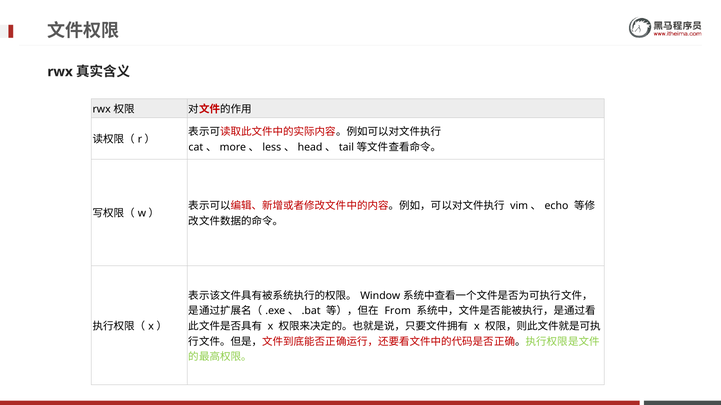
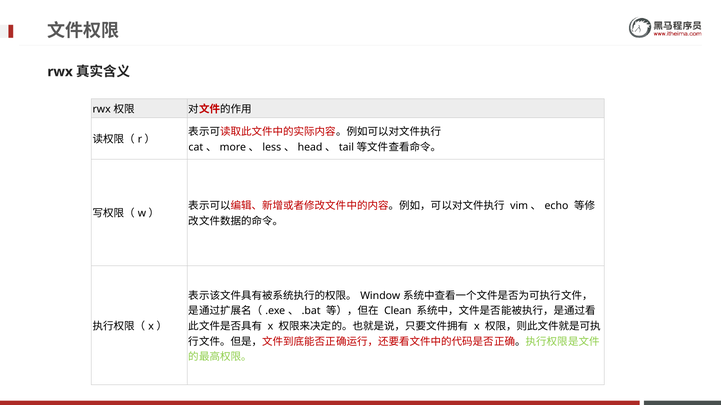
From: From -> Clean (398, 311)
